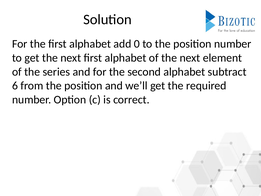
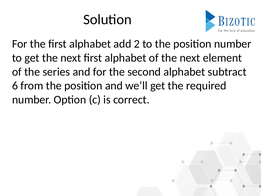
0: 0 -> 2 (137, 44)
